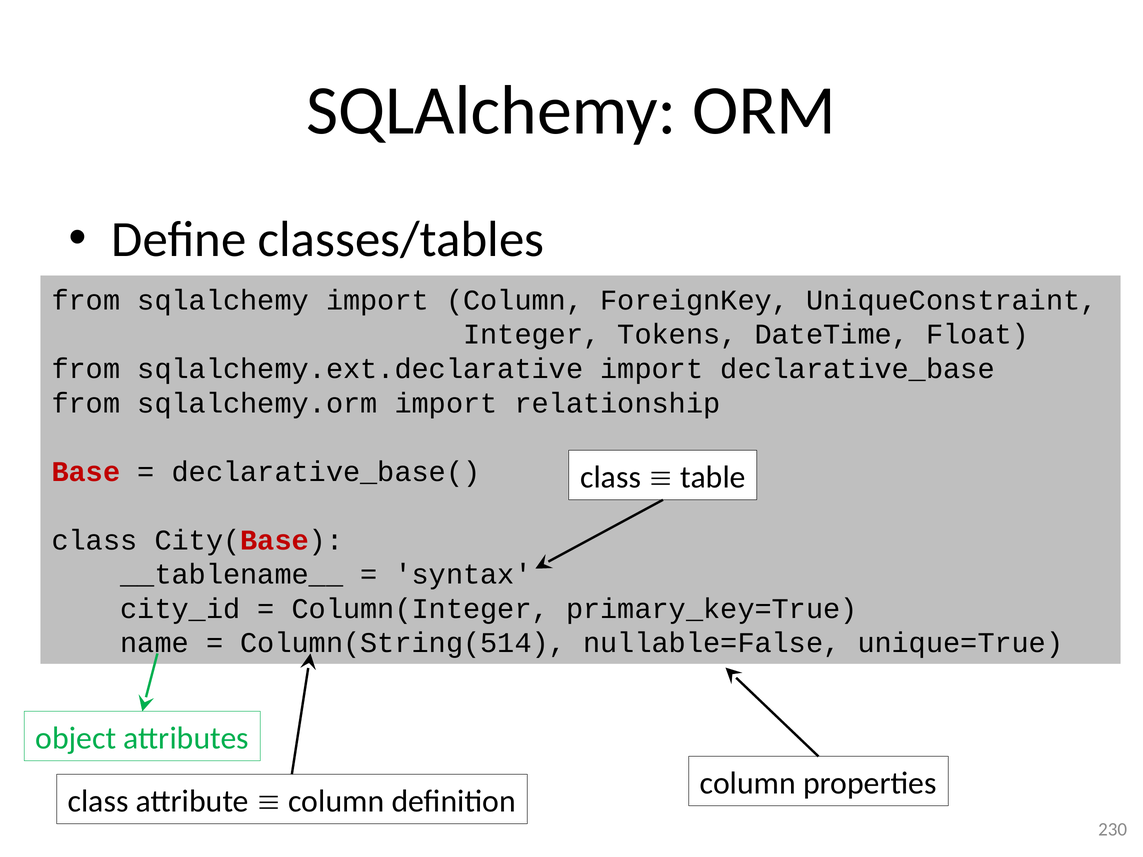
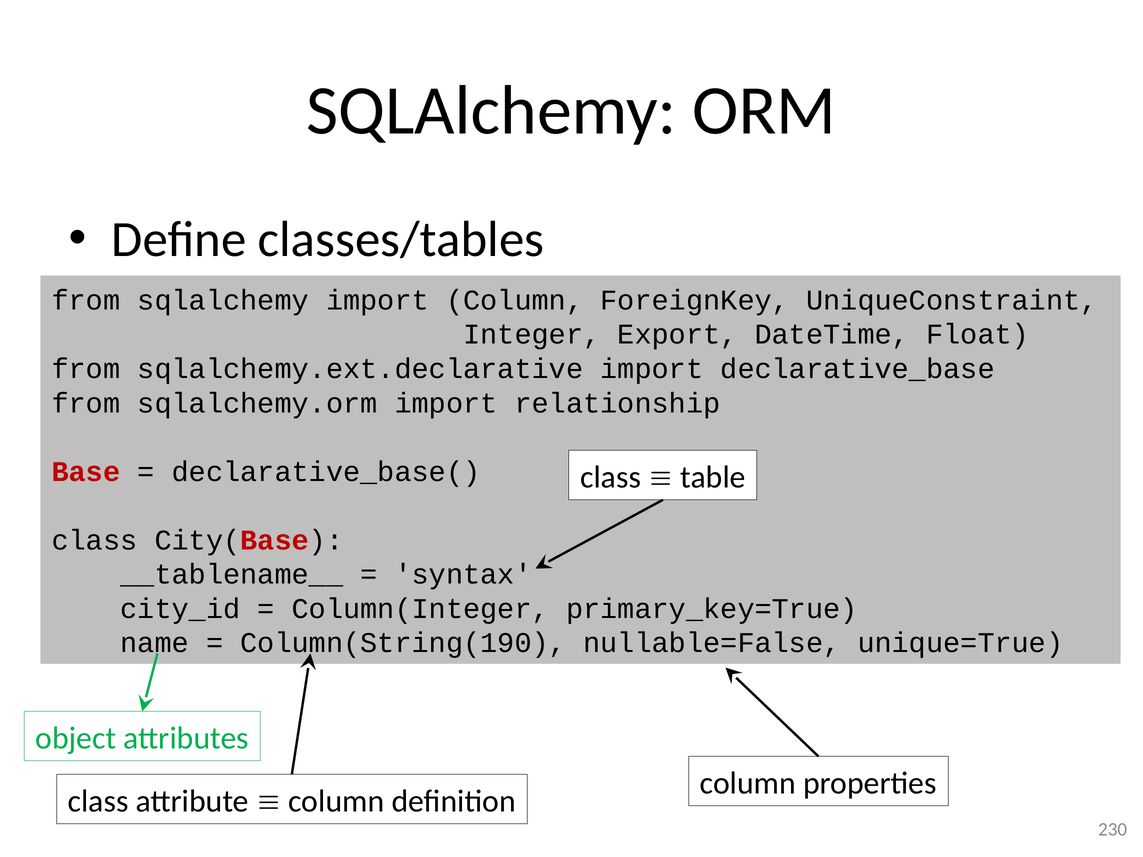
Tokens: Tokens -> Export (677, 335)
Column(String(514: Column(String(514 -> Column(String(190 (403, 643)
